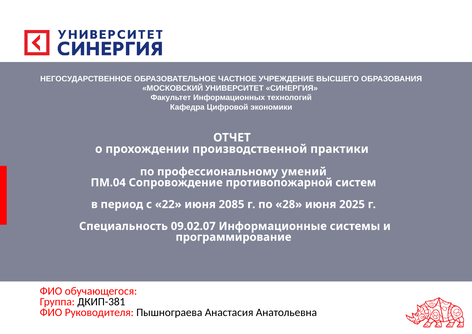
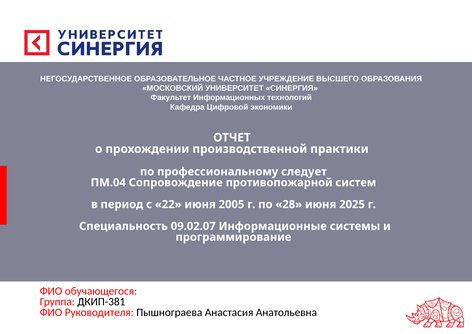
умений: умений -> следует (304, 172)
2085: 2085 -> 2005 (232, 204)
